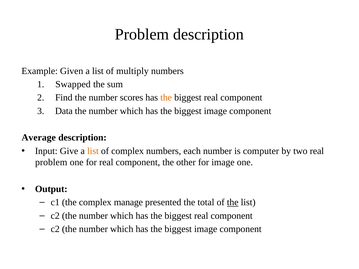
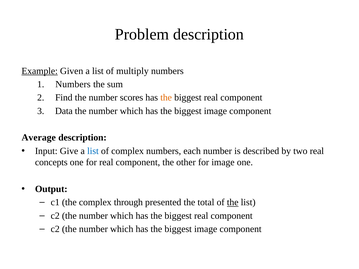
Example underline: none -> present (40, 71)
Swapped: Swapped -> Numbers (73, 84)
list colour: orange -> blue (93, 151)
computer: computer -> described (261, 151)
problem: problem -> concepts (51, 162)
manage: manage -> through (128, 203)
